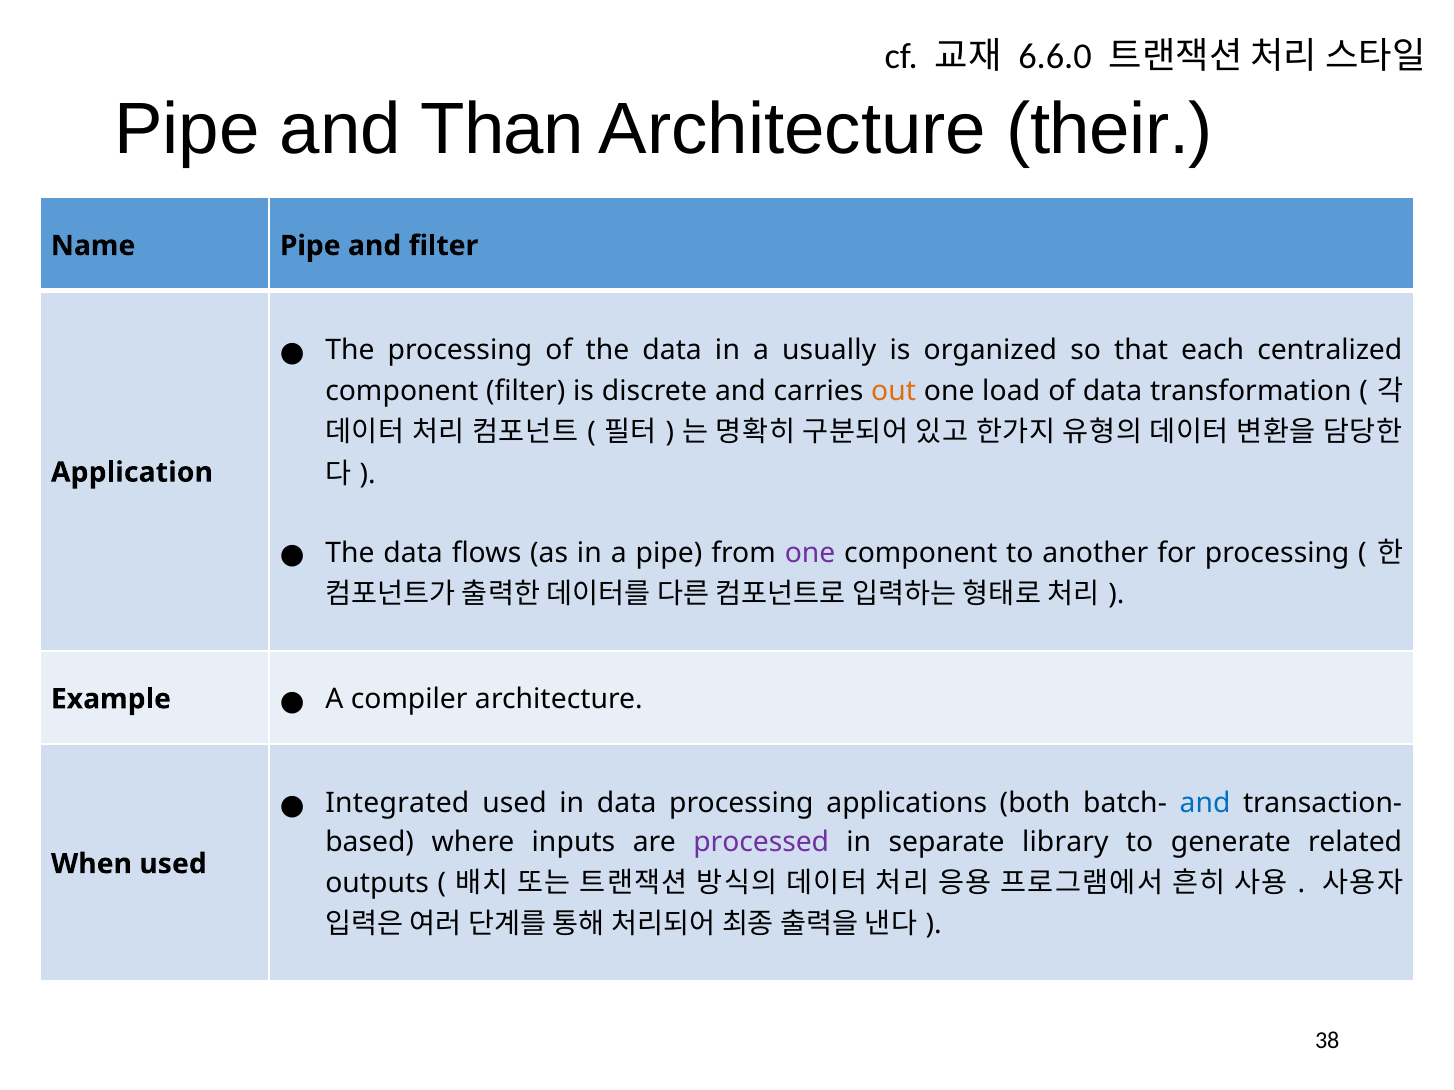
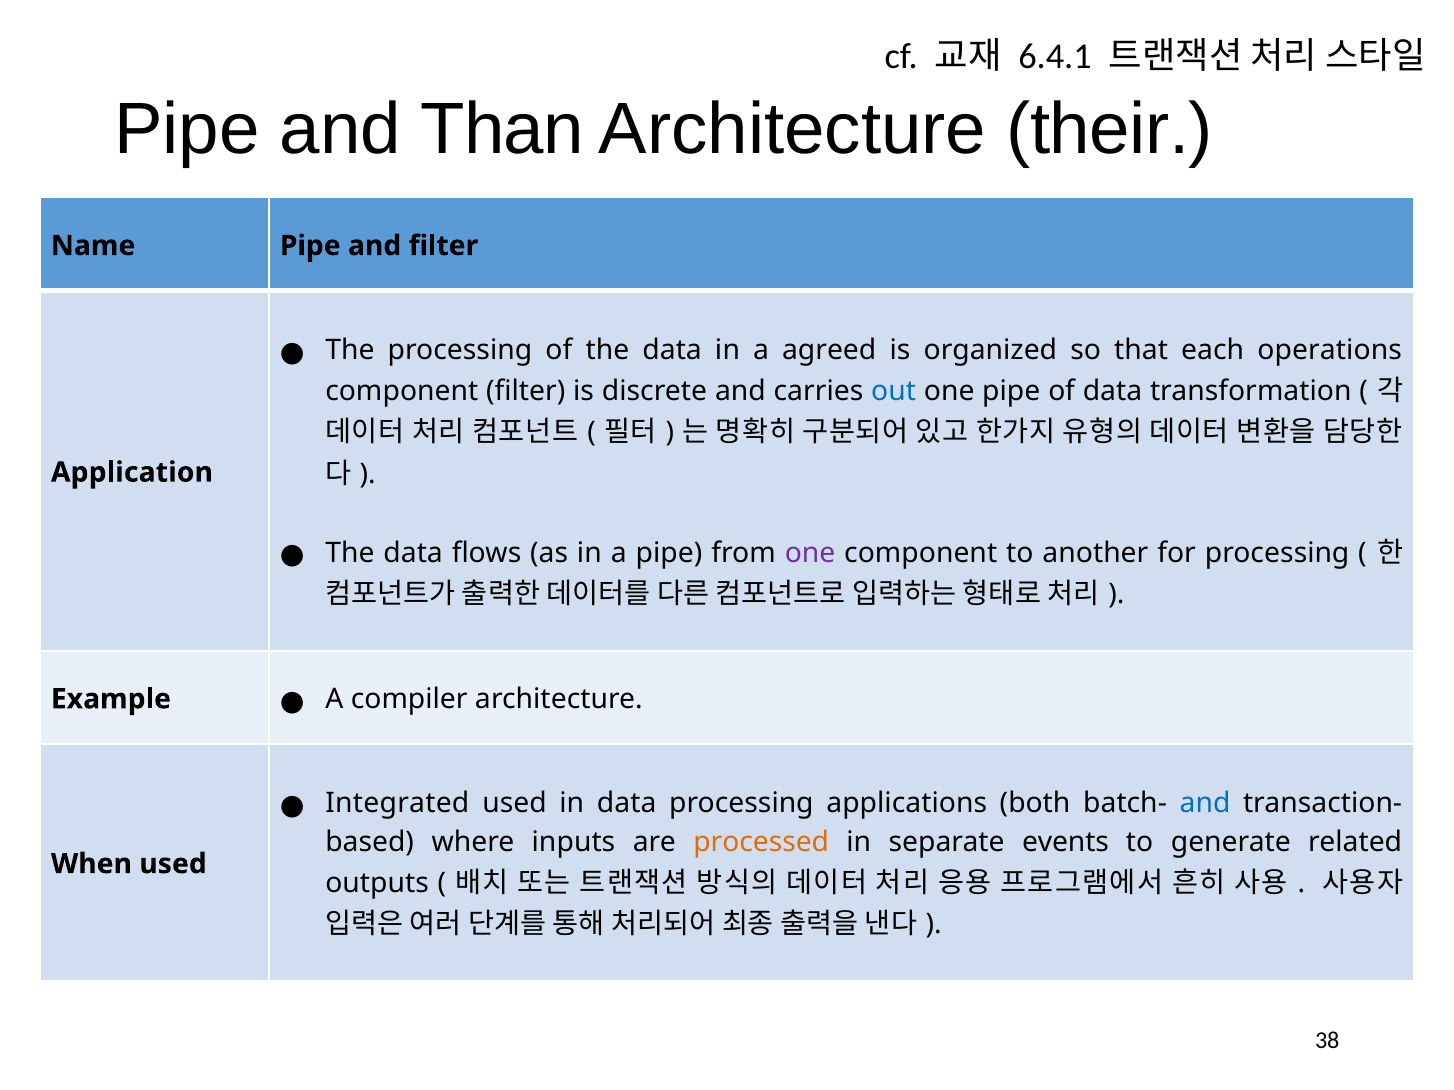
6.6.0: 6.6.0 -> 6.4.1 (1055, 57)
usually: usually -> agreed (829, 350)
centralized: centralized -> operations (1330, 350)
out colour: orange -> blue (894, 391)
one load: load -> pipe (1011, 391)
processed colour: purple -> orange (761, 842)
library: library -> events (1065, 842)
